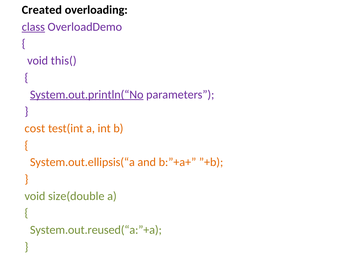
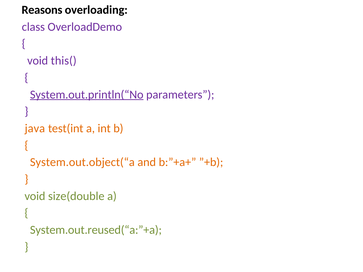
Created: Created -> Reasons (42, 10)
class underline: present -> none (33, 27)
cost: cost -> java (35, 128)
System.out.ellipsis(“a: System.out.ellipsis(“a -> System.out.object(“a (82, 162)
